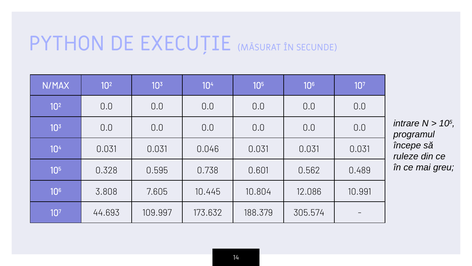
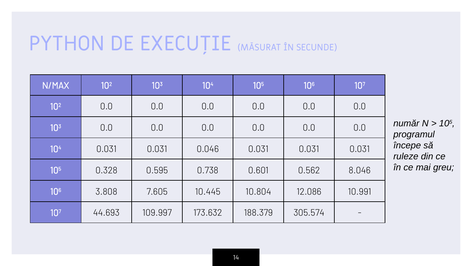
intrare: intrare -> număr (406, 123)
0.489: 0.489 -> 8.046 (360, 170)
